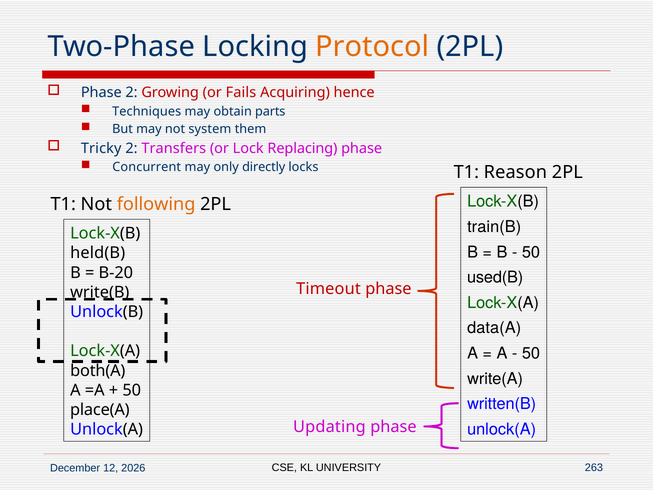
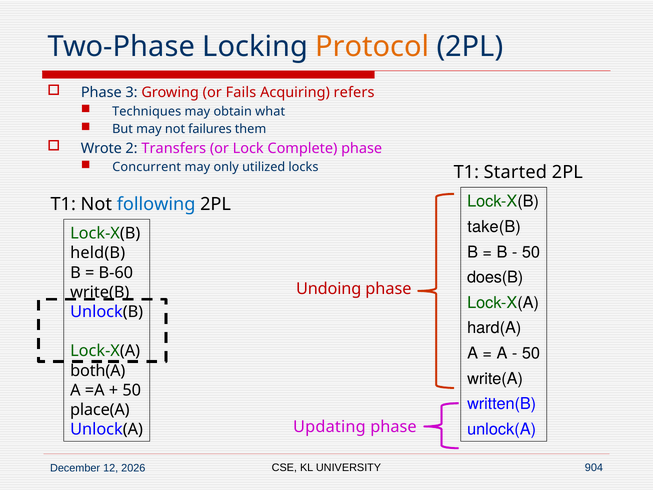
Phase 2: 2 -> 3 (132, 93)
hence: hence -> refers (354, 93)
parts: parts -> what (270, 111)
system: system -> failures (210, 129)
Tricky: Tricky -> Wrote (101, 148)
Replacing: Replacing -> Complete (302, 148)
directly: directly -> utilized (264, 167)
Reason: Reason -> Started (515, 172)
following colour: orange -> blue (156, 204)
train(B: train(B -> take(B (494, 227)
B-20: B-20 -> B-60 (116, 273)
used(B: used(B -> does(B (495, 277)
Timeout: Timeout -> Undoing (329, 289)
data(A: data(A -> hard(A (494, 328)
263: 263 -> 904 (594, 468)
